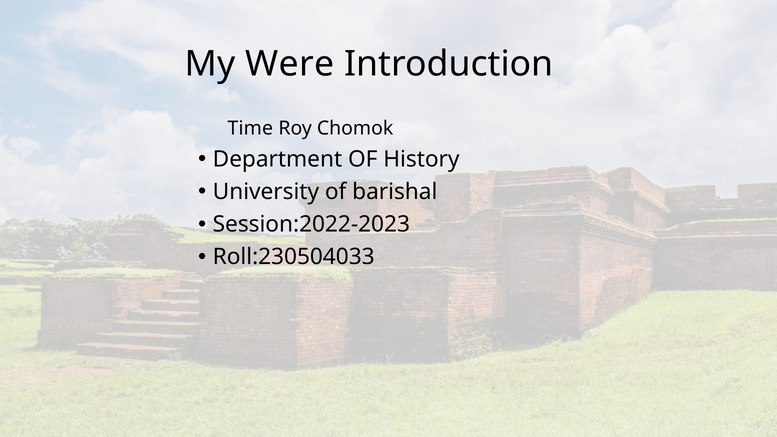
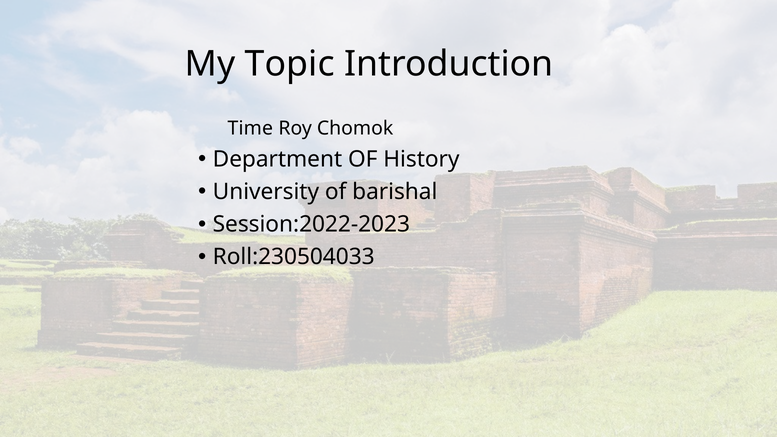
Were: Were -> Topic (290, 64)
